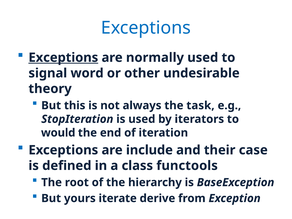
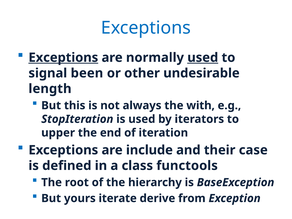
used underline: none -> present (203, 58)
word: word -> been (87, 73)
theory: theory -> length (50, 89)
task: task -> with (201, 105)
would: would -> upper (58, 133)
